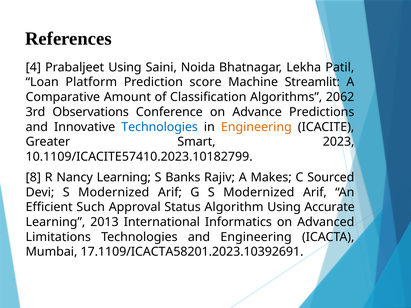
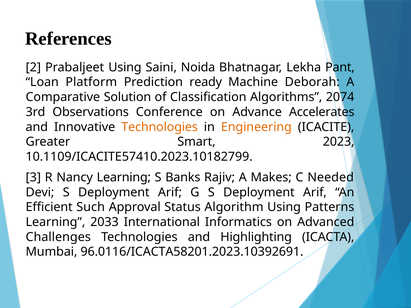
4: 4 -> 2 (33, 67)
Patil: Patil -> Pant (340, 67)
score: score -> ready (206, 82)
Streamlit: Streamlit -> Deborah (312, 82)
Amount: Amount -> Solution (127, 97)
2062: 2062 -> 2074 (340, 97)
Predictions: Predictions -> Accelerates (322, 112)
Technologies colour: blue -> orange (160, 127)
8: 8 -> 3 (33, 177)
Sourced: Sourced -> Needed (331, 177)
Devi S Modernized: Modernized -> Deployment (114, 192)
G S Modernized: Modernized -> Deployment (259, 192)
Accurate: Accurate -> Patterns (329, 207)
2013: 2013 -> 2033 (104, 222)
Limitations: Limitations -> Challenges (58, 237)
and Engineering: Engineering -> Highlighting (256, 237)
17.1109/ICACTA58201.2023.10392691: 17.1109/ICACTA58201.2023.10392691 -> 96.0116/ICACTA58201.2023.10392691 (192, 252)
